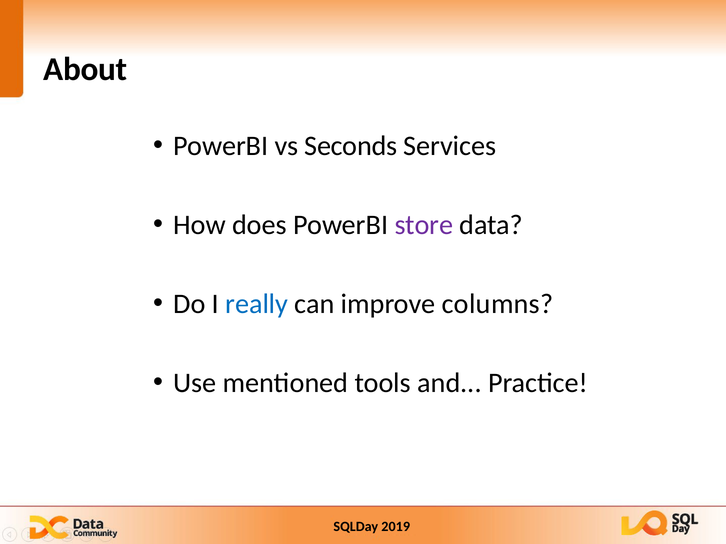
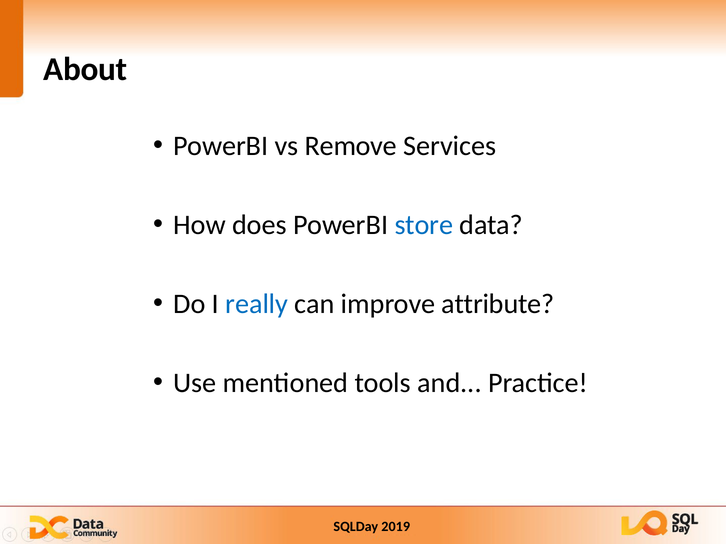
Seconds: Seconds -> Remove (351, 146)
store colour: purple -> blue (424, 225)
columns: columns -> attribute (498, 304)
